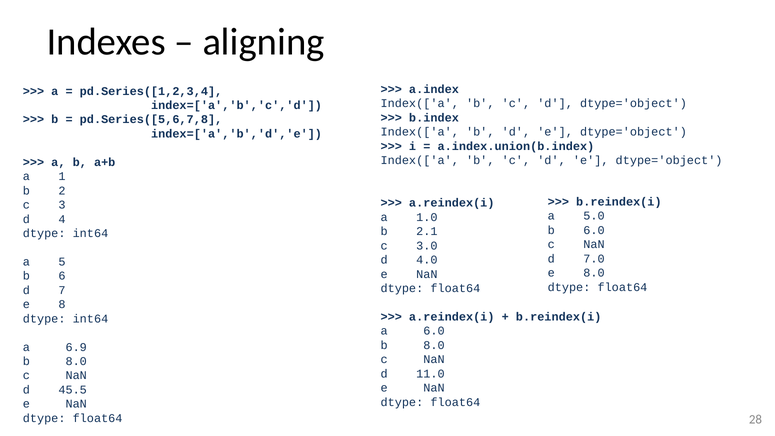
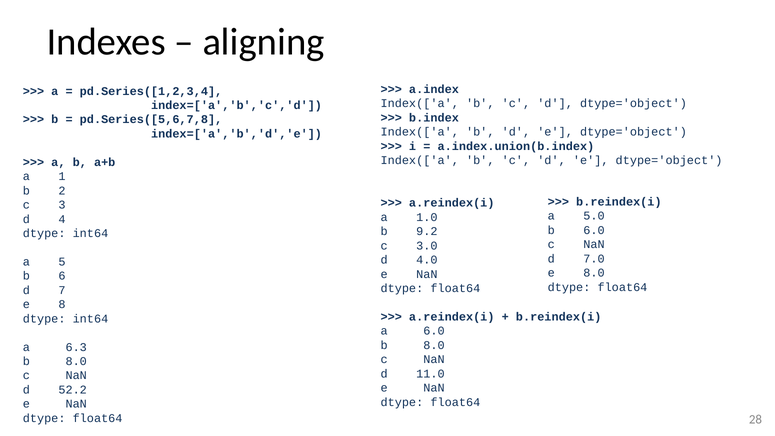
2.1: 2.1 -> 9.2 (427, 231)
6.9: 6.9 -> 6.3 (76, 347)
45.5: 45.5 -> 52.2 (73, 390)
